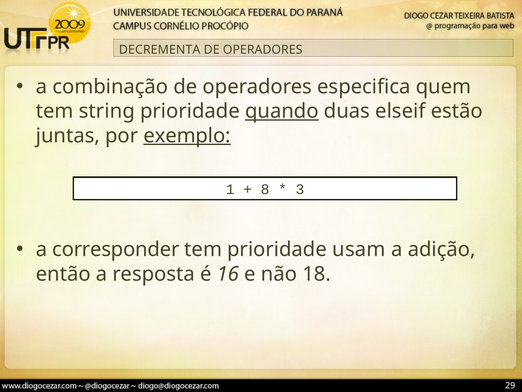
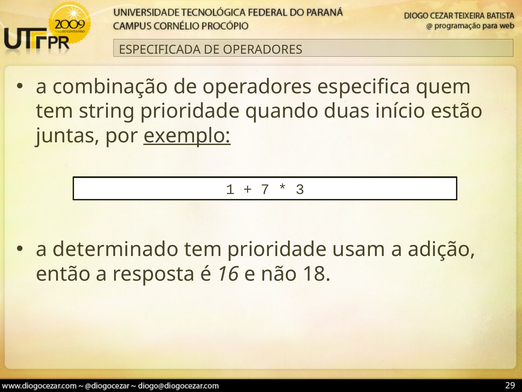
DECREMENTA: DECREMENTA -> ESPECIFICADA (160, 50)
quando underline: present -> none (282, 111)
elseif: elseif -> início (400, 111)
8: 8 -> 7 (265, 189)
corresponder: corresponder -> determinado (116, 249)
